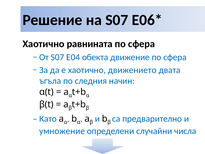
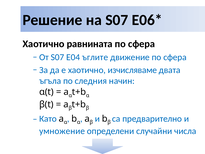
обекта: обекта -> ъглите (95, 57)
движението: движението -> изчисляваме (132, 70)
